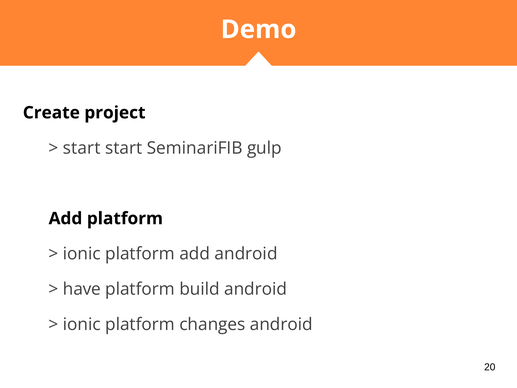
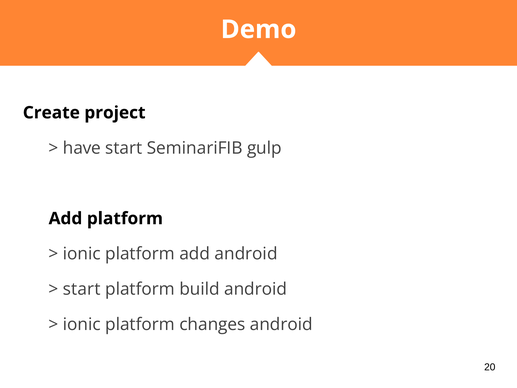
start: start -> have (82, 148)
have: have -> start (82, 289)
